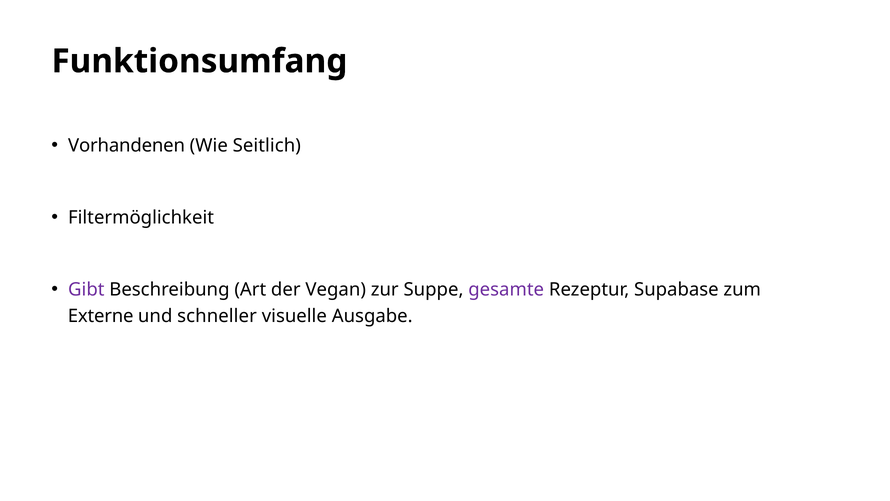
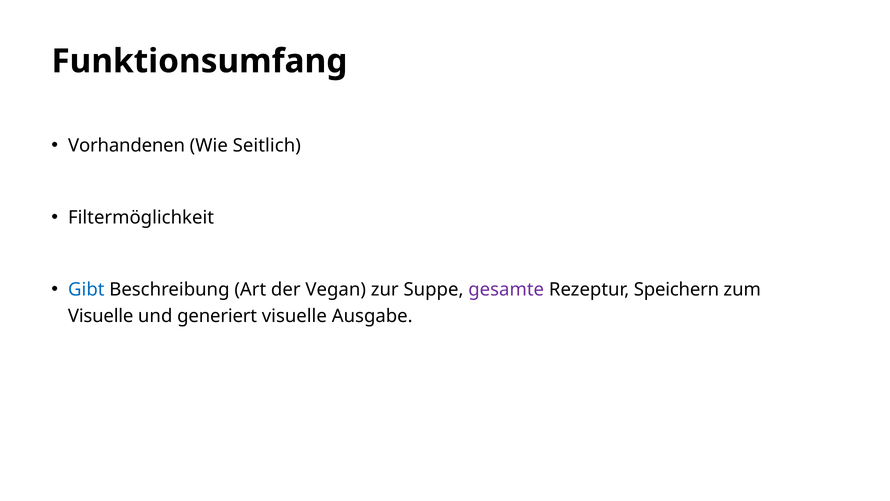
Gibt colour: purple -> blue (86, 289)
Supabase: Supabase -> Speichern (676, 289)
Externe: Externe -> Visuelle (101, 316)
schneller: schneller -> generiert (217, 316)
